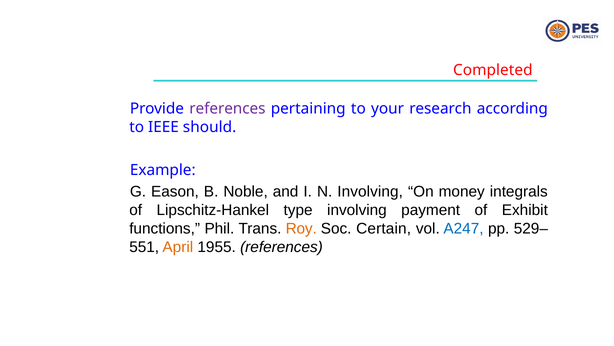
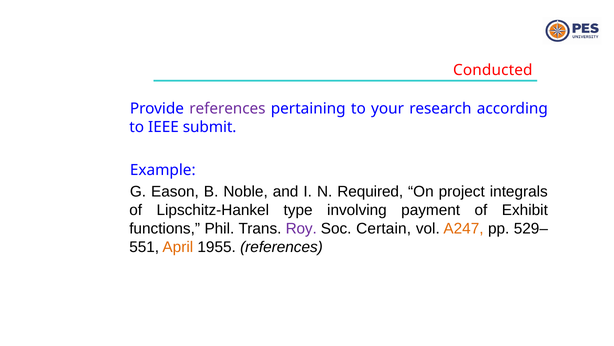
Completed: Completed -> Conducted (493, 70)
should: should -> submit (210, 127)
N Involving: Involving -> Required (370, 191)
money: money -> project (462, 191)
Roy colour: orange -> purple (301, 228)
A247 colour: blue -> orange (464, 228)
